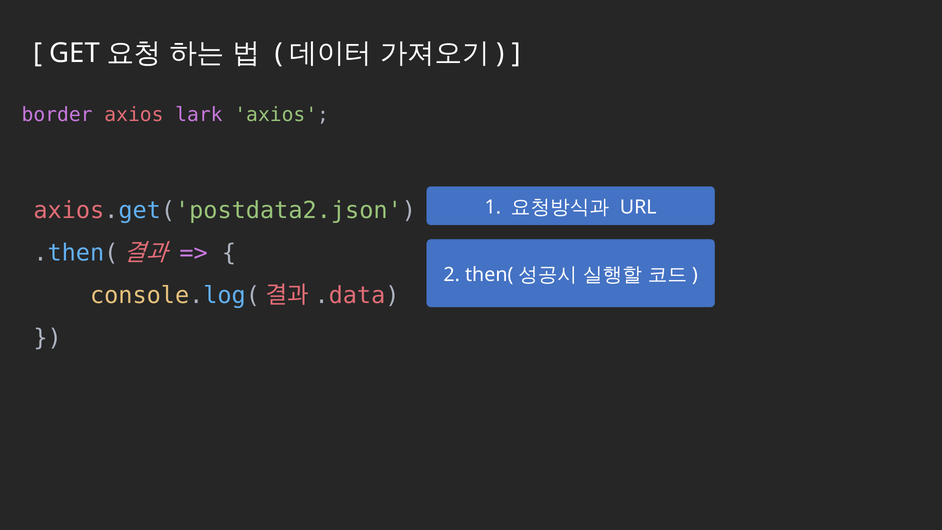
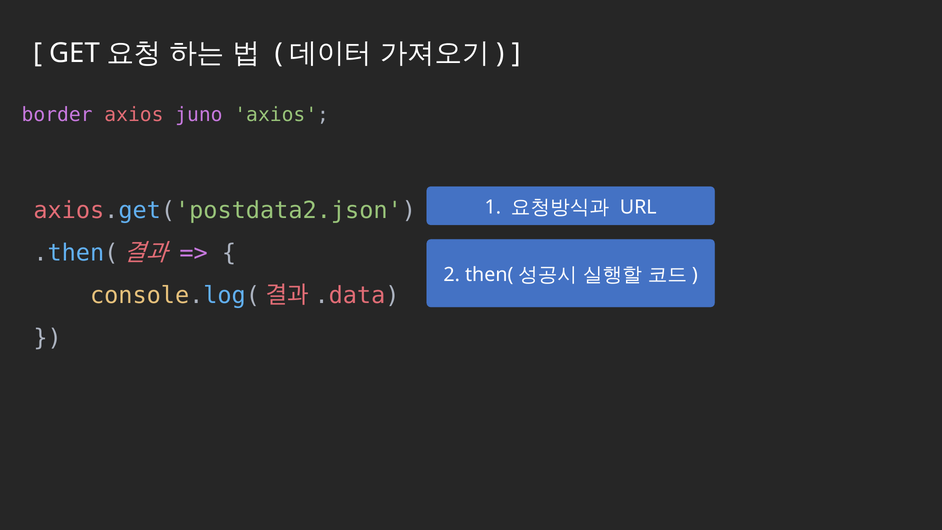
lark: lark -> juno (199, 115)
